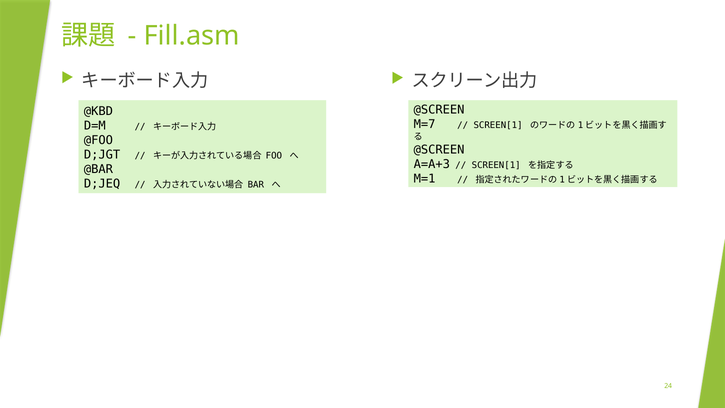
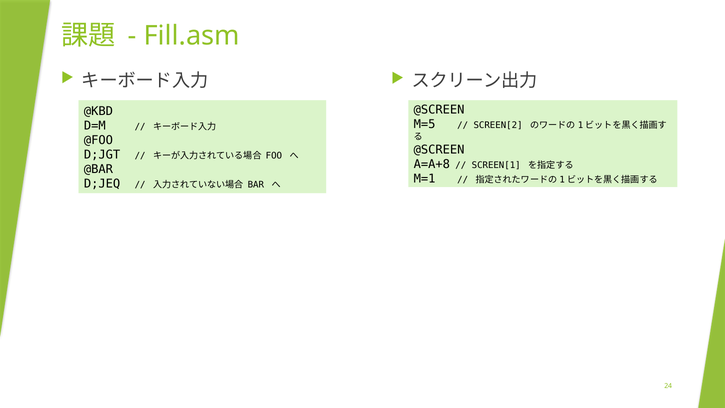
M=7: M=7 -> M=5 (425, 124)
SCREEN[1: SCREEN[1 -> SCREEN[2 (498, 125)
A=A+3: A=A+3 -> A=A+8 (432, 164)
